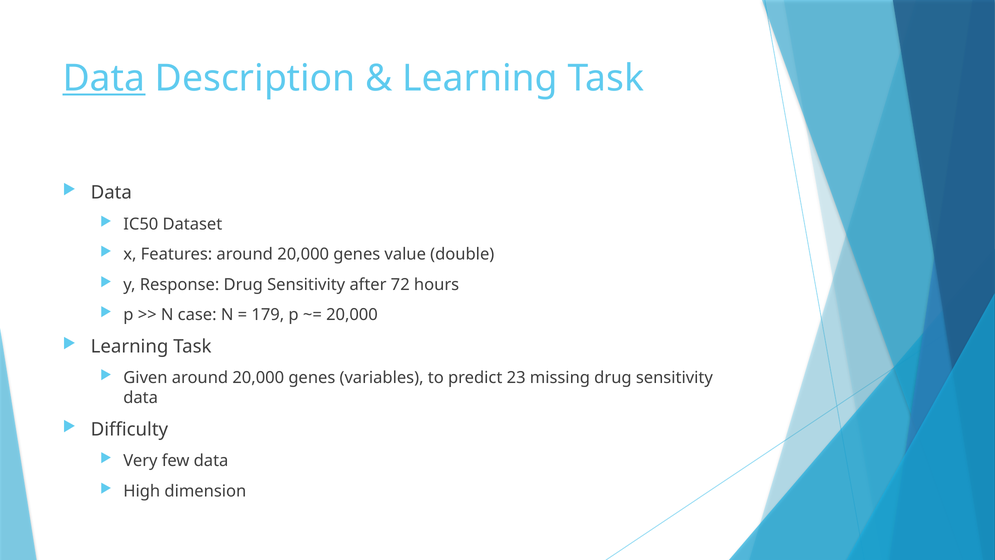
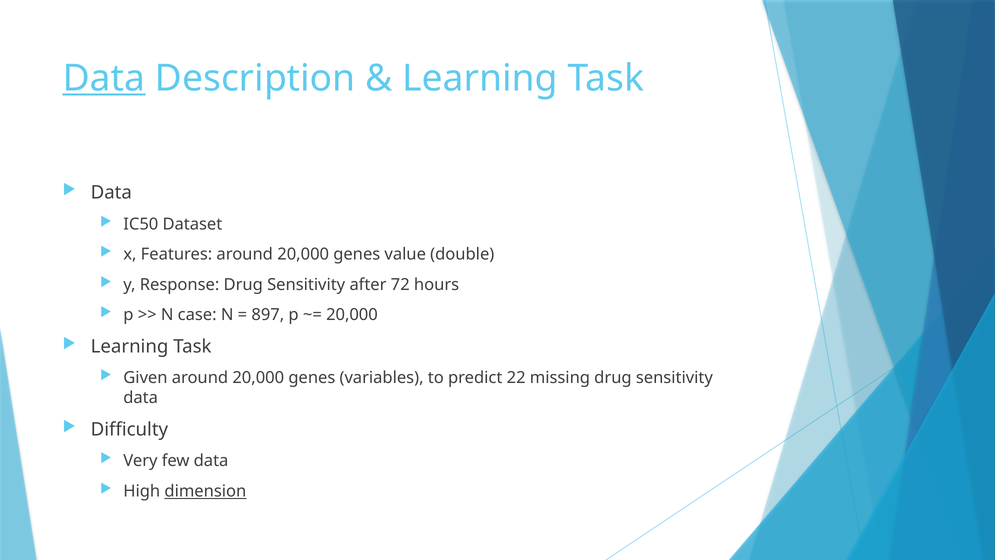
179: 179 -> 897 (268, 315)
23: 23 -> 22 (516, 378)
dimension underline: none -> present (205, 491)
